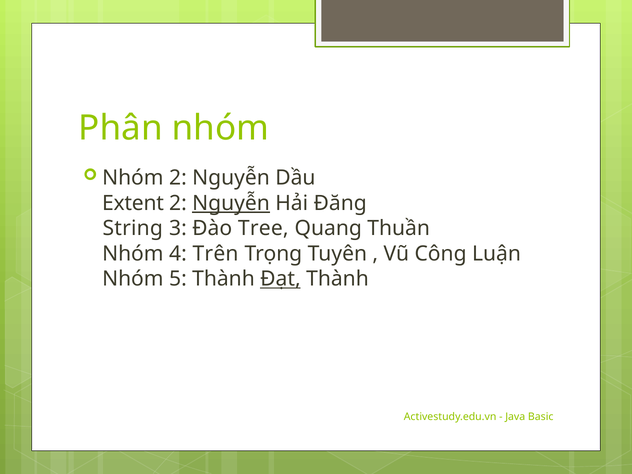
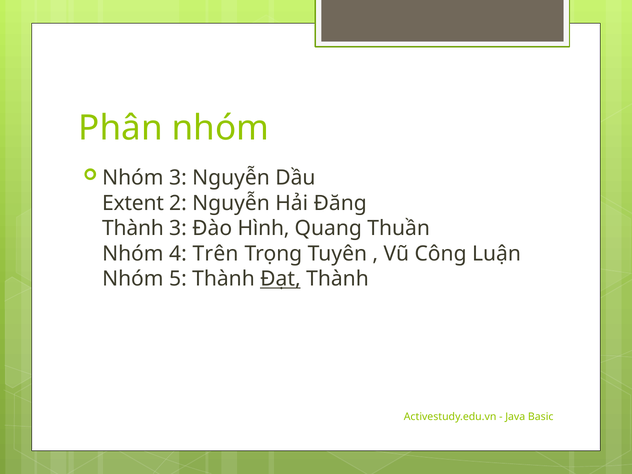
Nhóm 2: 2 -> 3 (178, 178)
Nguyễn underline: present -> none (231, 203)
String: String -> Thành (133, 228)
Tree: Tree -> Hình (264, 228)
